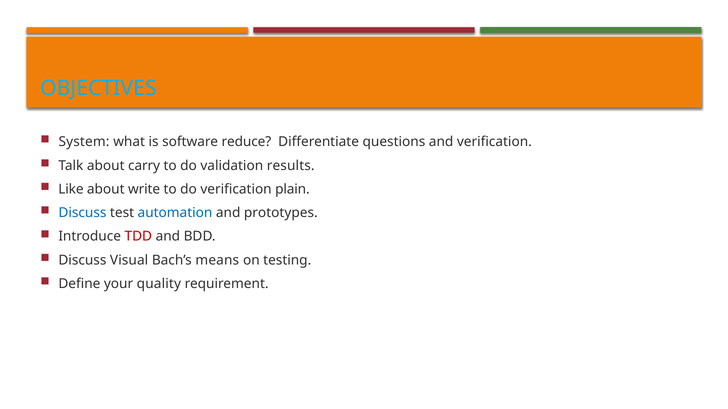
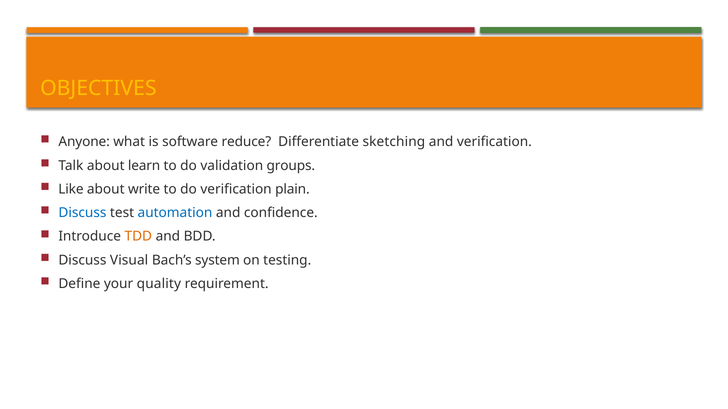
OBJECTIVES colour: light blue -> yellow (98, 88)
System: System -> Anyone (84, 142)
questions: questions -> sketching (394, 142)
carry: carry -> learn (144, 166)
results: results -> groups (291, 166)
prototypes: prototypes -> confidence (281, 213)
TDD colour: red -> orange (138, 237)
means: means -> system (217, 260)
